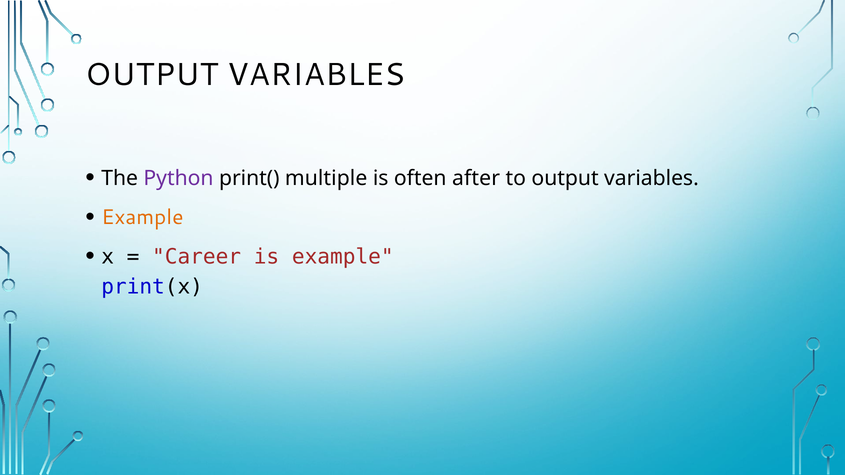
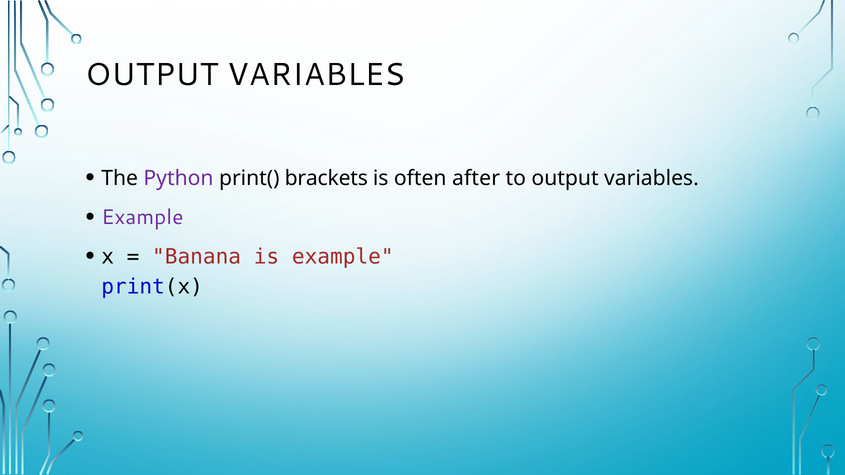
multiple: multiple -> brackets (326, 178)
Example colour: orange -> purple (142, 218)
Career: Career -> Banana (197, 257)
